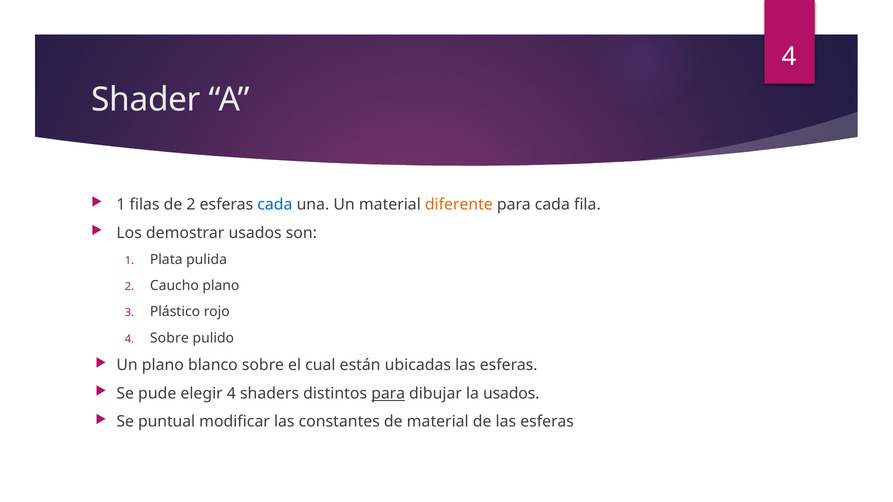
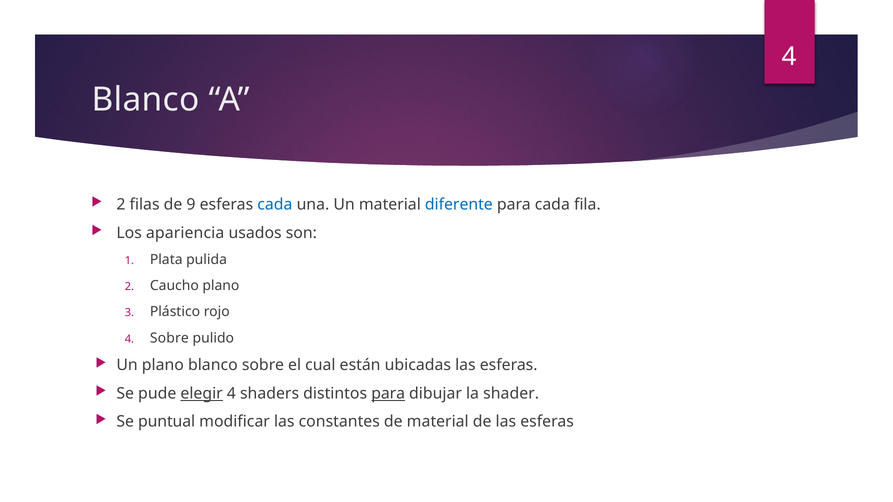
Shader: Shader -> Blanco (146, 100)
1: 1 -> 2 (121, 205)
de 2: 2 -> 9 (191, 205)
diferente colour: orange -> blue (459, 205)
demostrar: demostrar -> apariencia (185, 233)
elegir underline: none -> present (202, 394)
la usados: usados -> shader (511, 394)
